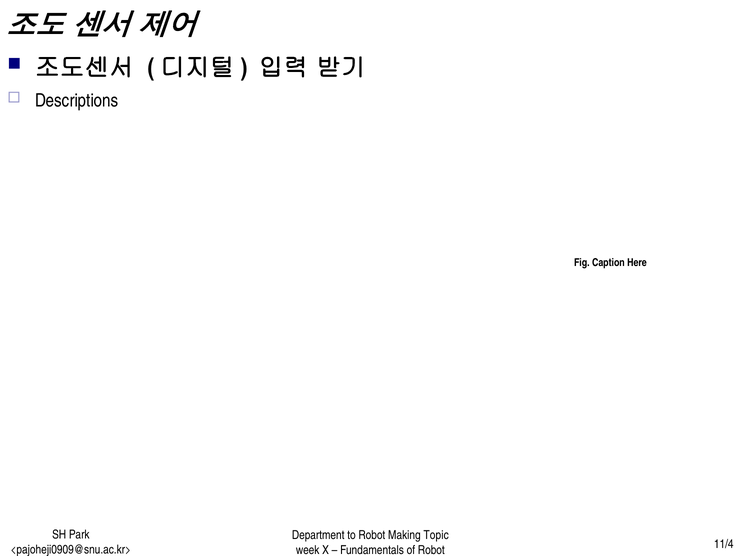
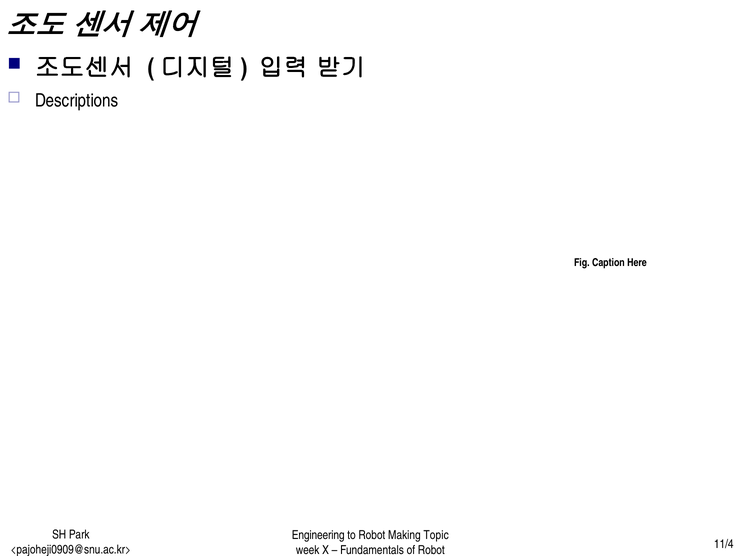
Department: Department -> Engineering (318, 535)
